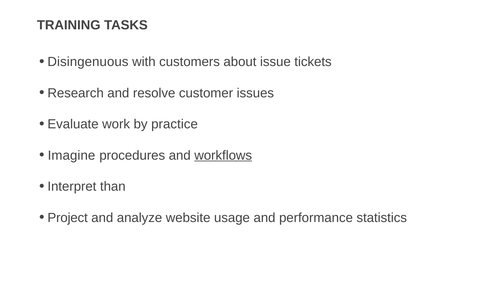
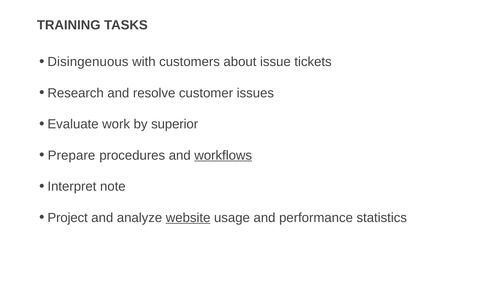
practice: practice -> superior (175, 124)
Imagine: Imagine -> Prepare (72, 155)
than: than -> note (113, 186)
website underline: none -> present (188, 218)
